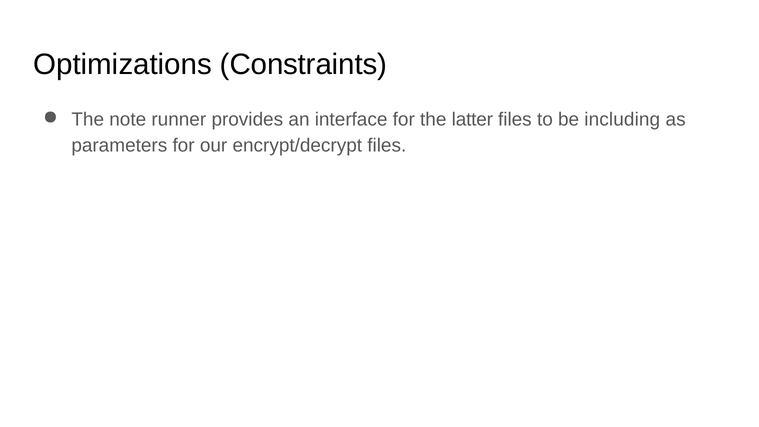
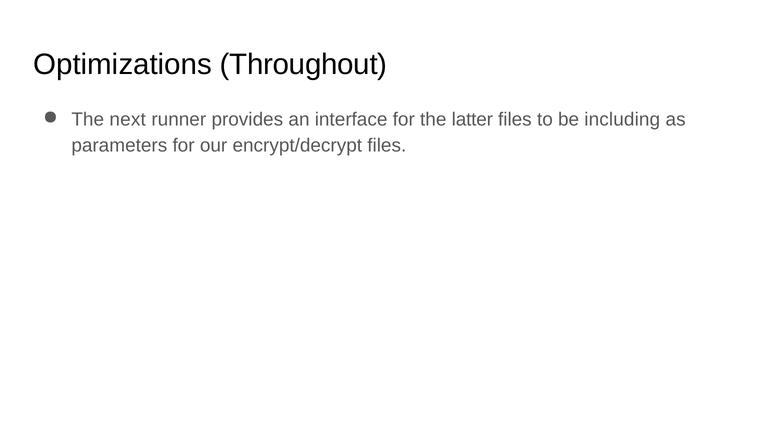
Constraints: Constraints -> Throughout (304, 64)
note: note -> next (128, 119)
